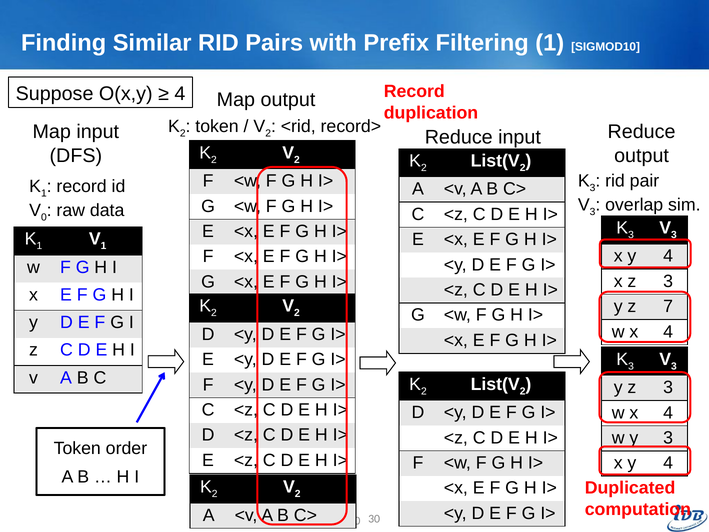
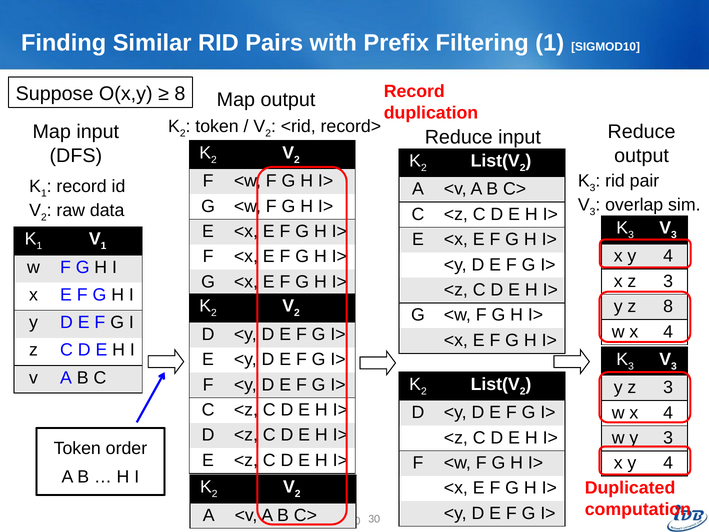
4: 4 -> 8 (180, 93)
0: 0 -> 2 (44, 217)
z 7: 7 -> 8 (668, 306)
